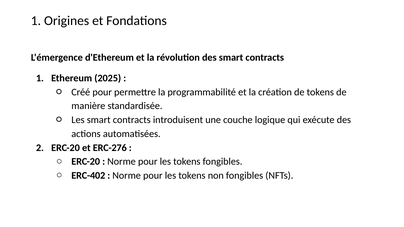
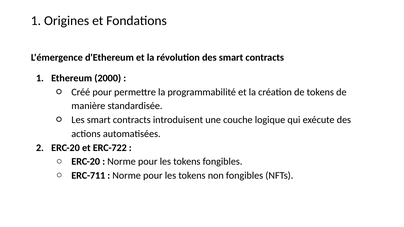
2025: 2025 -> 2000 (108, 78)
ERC-276: ERC-276 -> ERC-722 (110, 148)
ERC-402: ERC-402 -> ERC-711 (88, 176)
